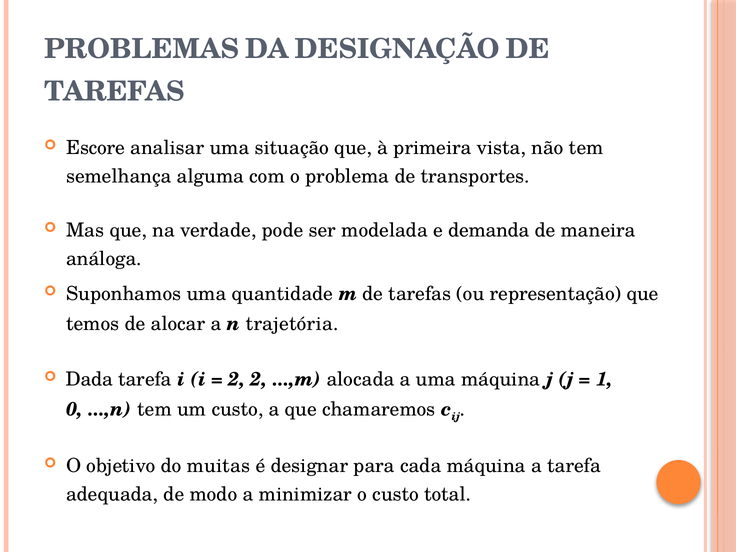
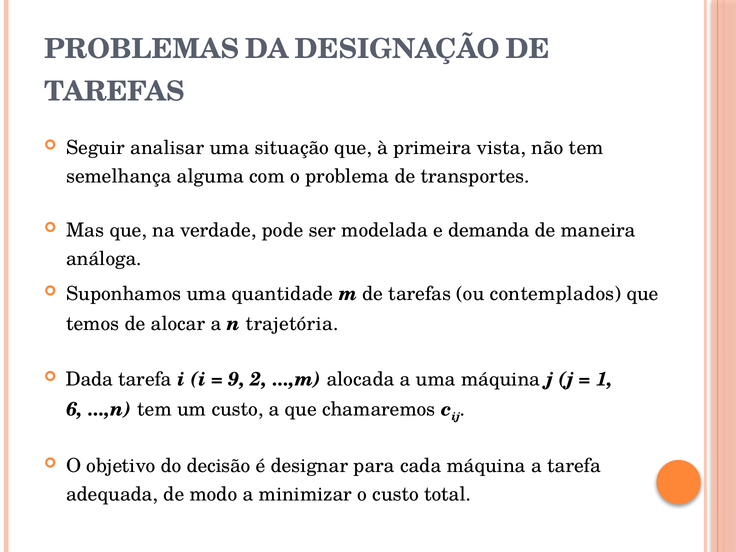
Escore: Escore -> Seguir (96, 148)
representação: representação -> contemplados (555, 294)
2: 2 -> 9 (237, 379)
0: 0 -> 6 (74, 409)
muitas: muitas -> decisão (219, 466)
